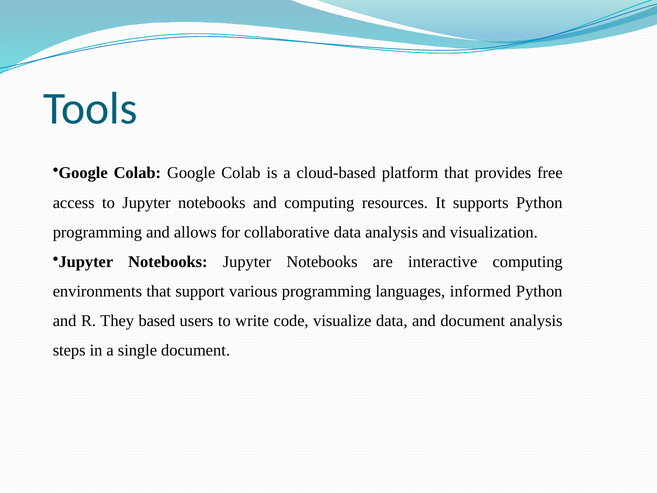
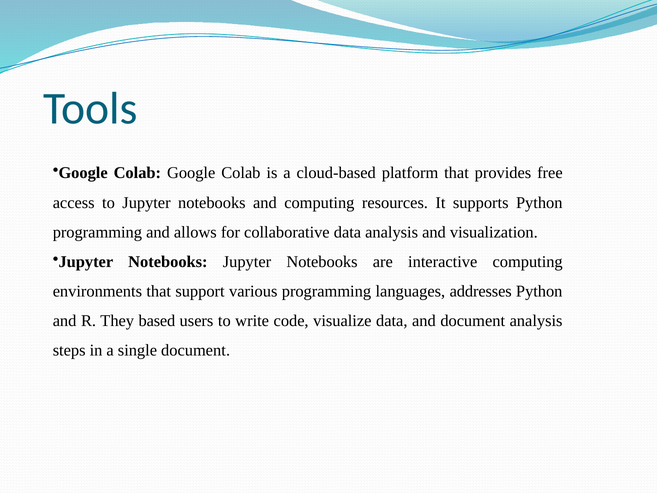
informed: informed -> addresses (481, 291)
